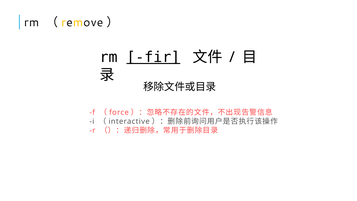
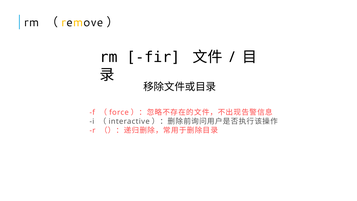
fir underline: present -> none (153, 57)
